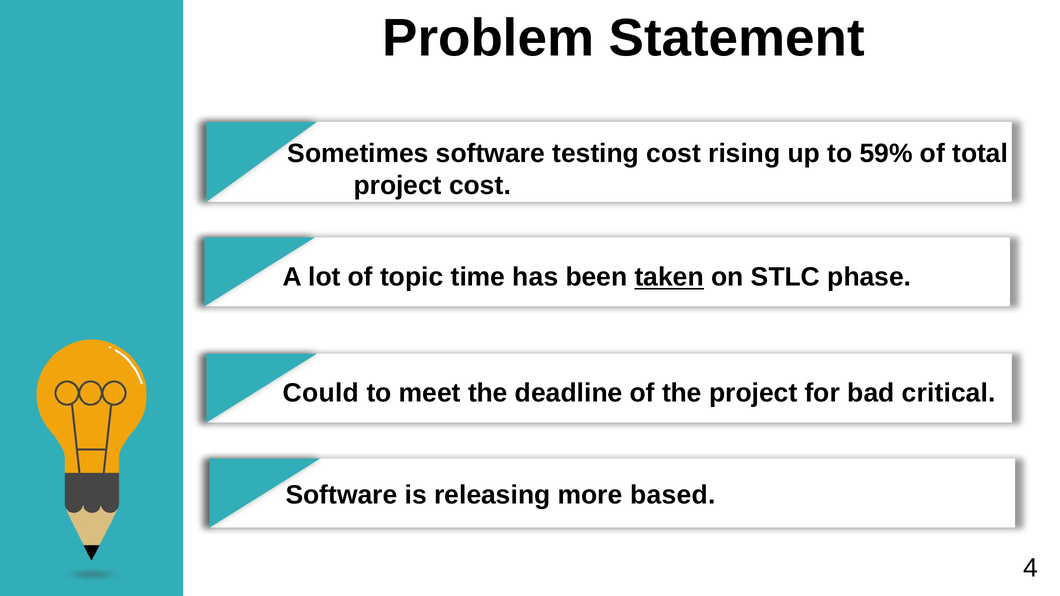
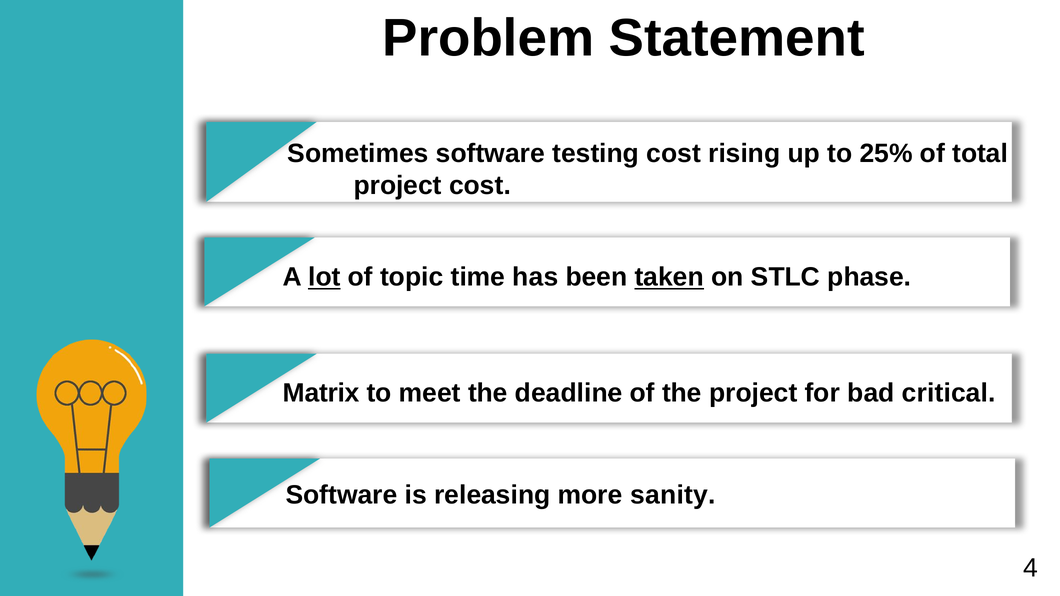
59%: 59% -> 25% (886, 154)
lot underline: none -> present (324, 277)
Could: Could -> Matrix (321, 393)
based: based -> sanity (673, 495)
